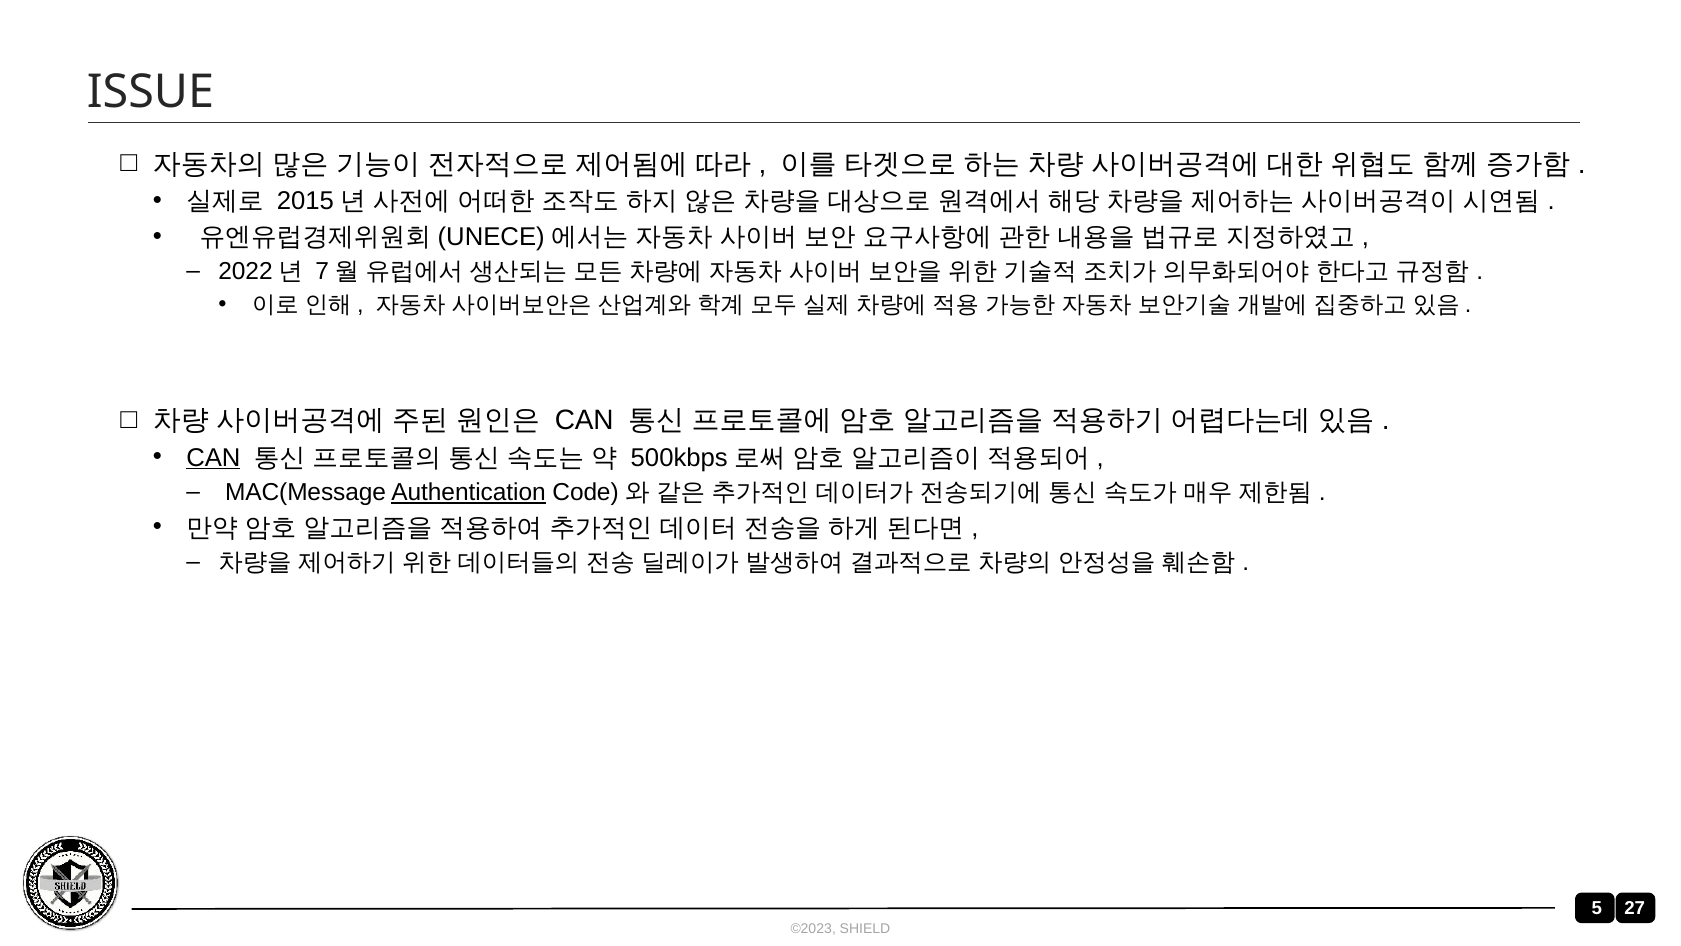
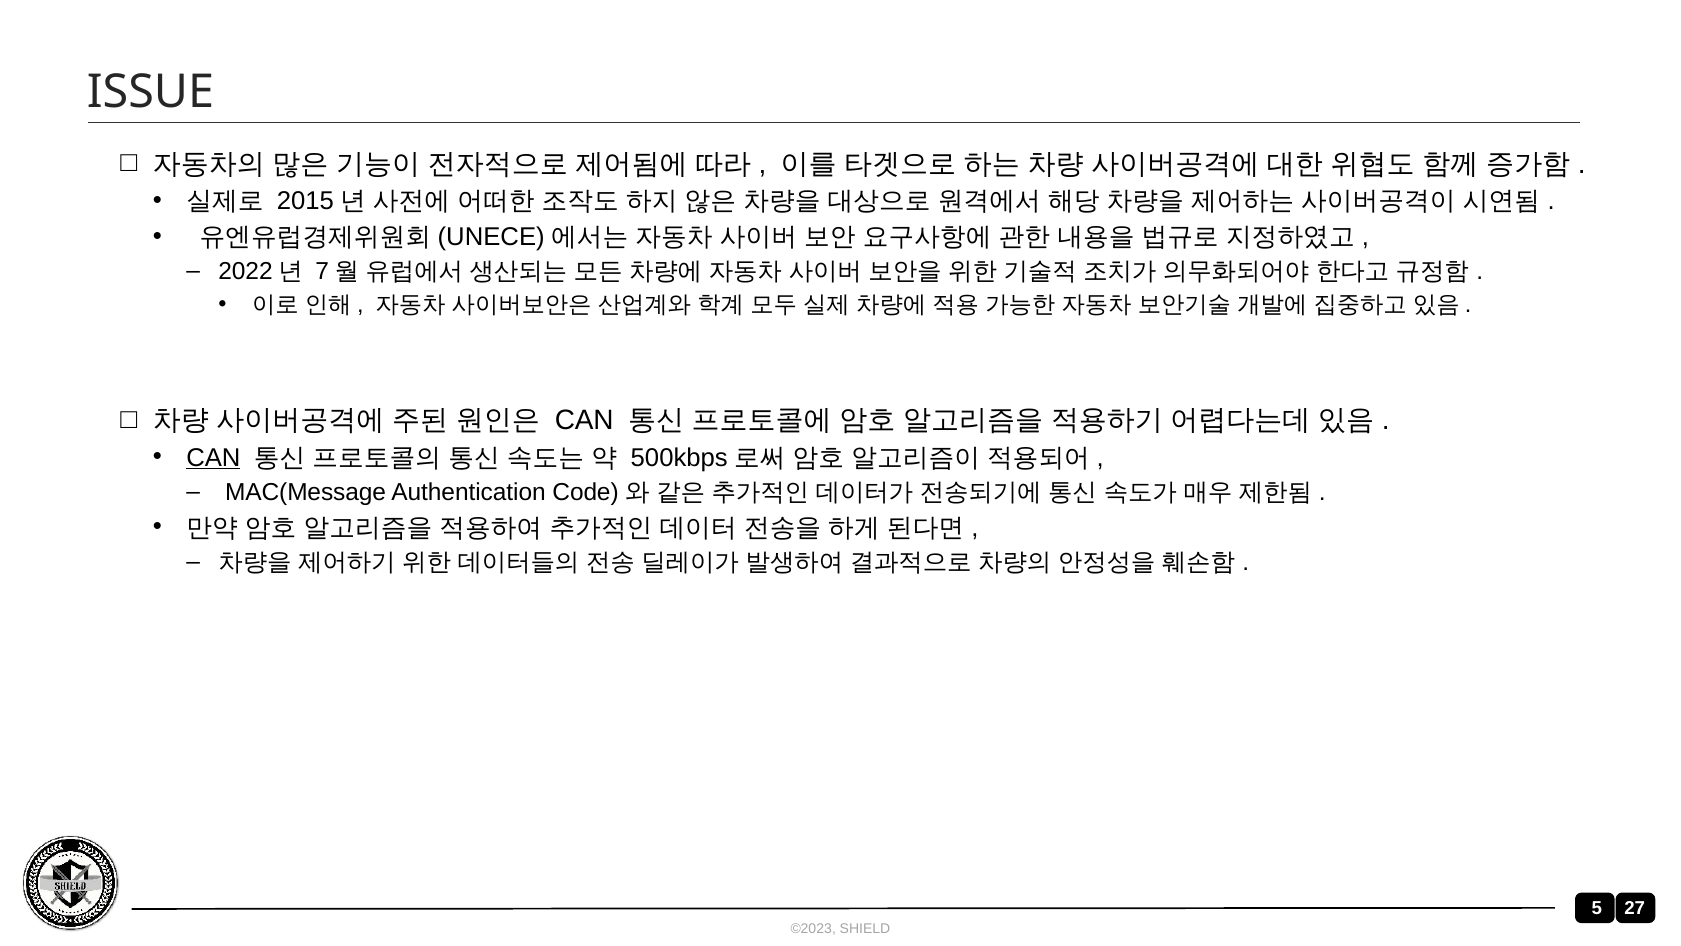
Authentication underline: present -> none (469, 492)
